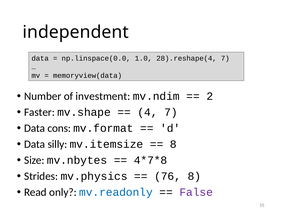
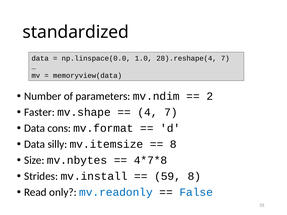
independent: independent -> standardized (76, 32)
investment: investment -> parameters (103, 96)
mv.physics: mv.physics -> mv.install (94, 176)
76: 76 -> 59 (168, 176)
False colour: purple -> blue (196, 192)
